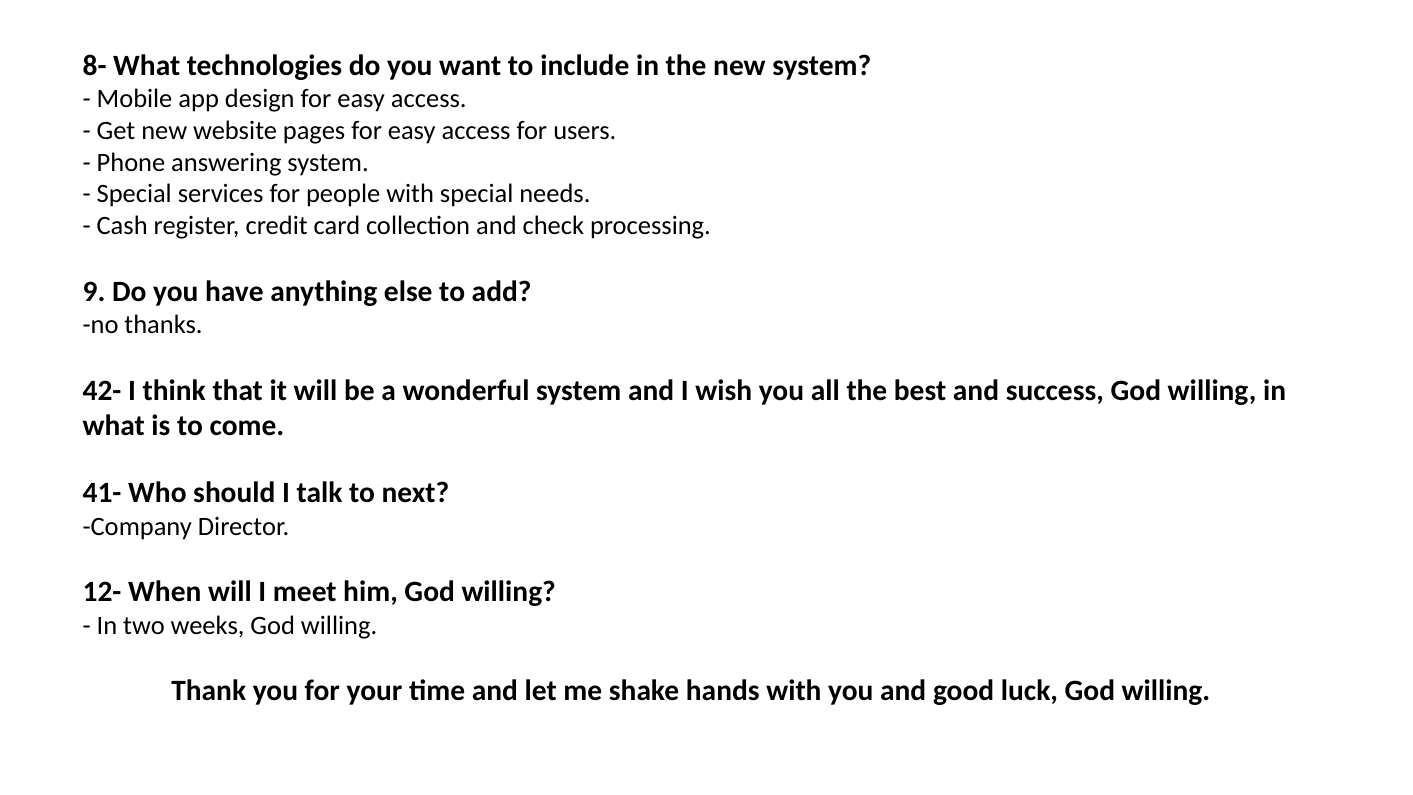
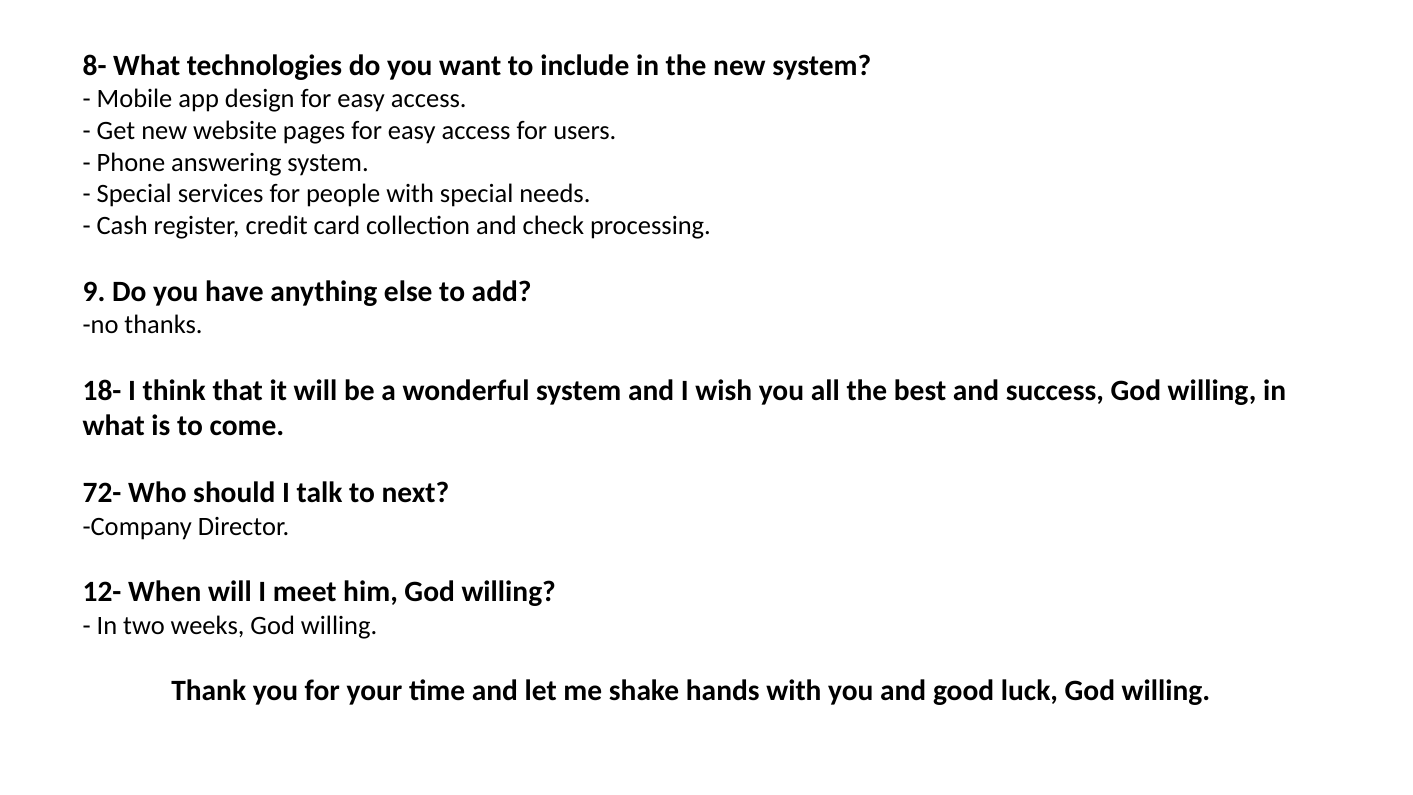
42-: 42- -> 18- (102, 390)
41-: 41- -> 72- (102, 493)
